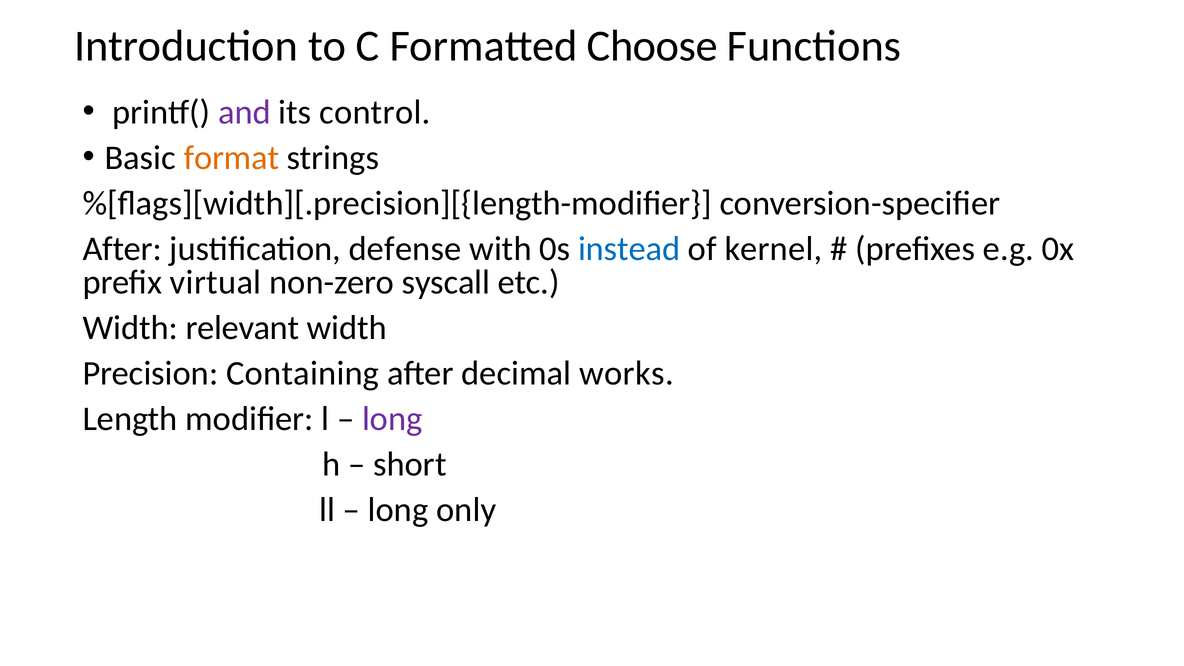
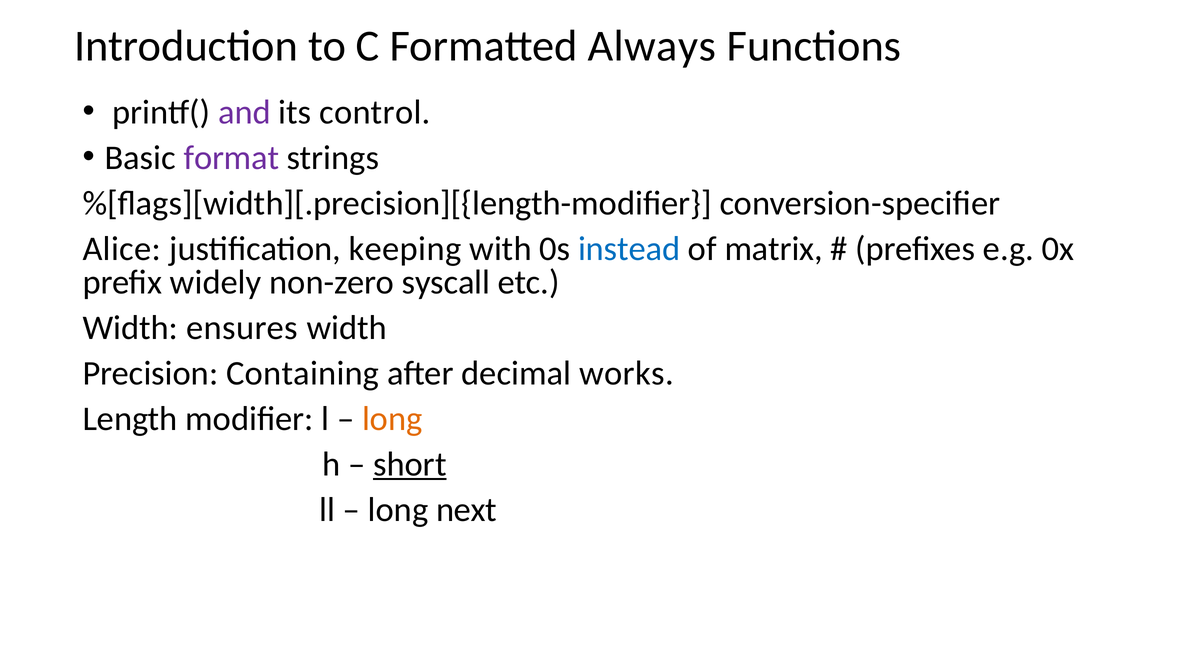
Choose: Choose -> Always (652, 46)
format colour: orange -> purple (231, 158)
After: After -> Alice (122, 249)
defense: defense -> keeping (405, 249)
kernel: kernel -> matrix (774, 249)
virtual: virtual -> widely (216, 282)
relevant: relevant -> ensures (242, 328)
long colour: purple -> orange (392, 419)
short underline: none -> present (410, 464)
only: only -> next (466, 510)
